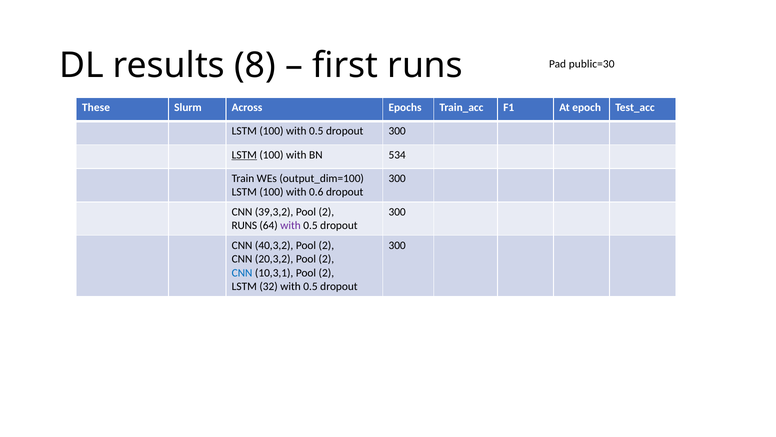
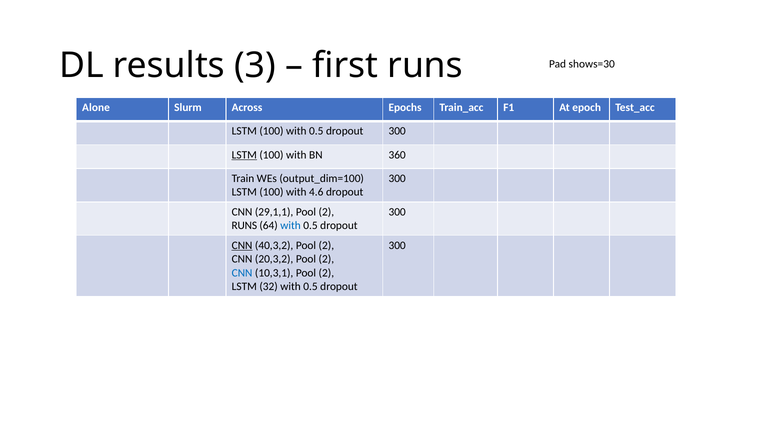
8: 8 -> 3 (255, 65)
public=30: public=30 -> shows=30 (592, 64)
These: These -> Alone (96, 107)
534: 534 -> 360 (397, 155)
0.6: 0.6 -> 4.6 (316, 192)
39,3,2: 39,3,2 -> 29,1,1 (274, 212)
with colour: purple -> blue (291, 225)
CNN underline: none -> present (242, 245)
